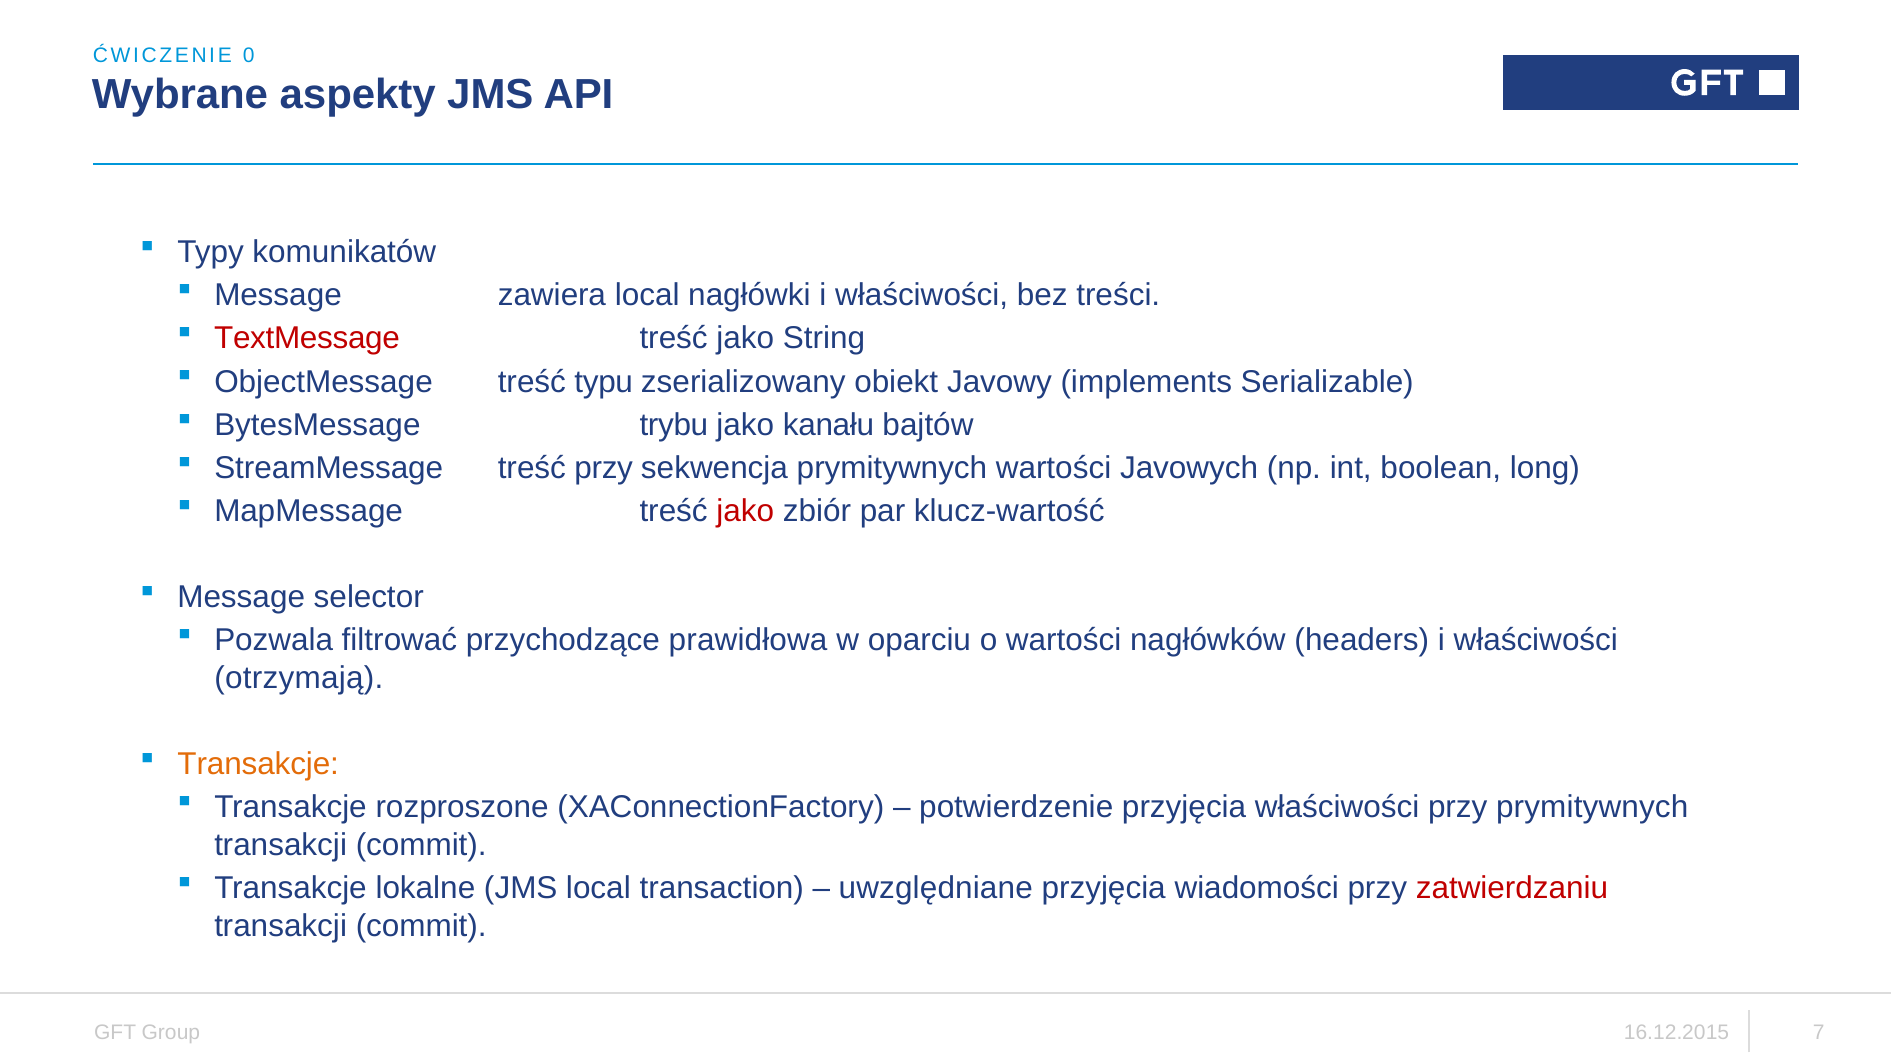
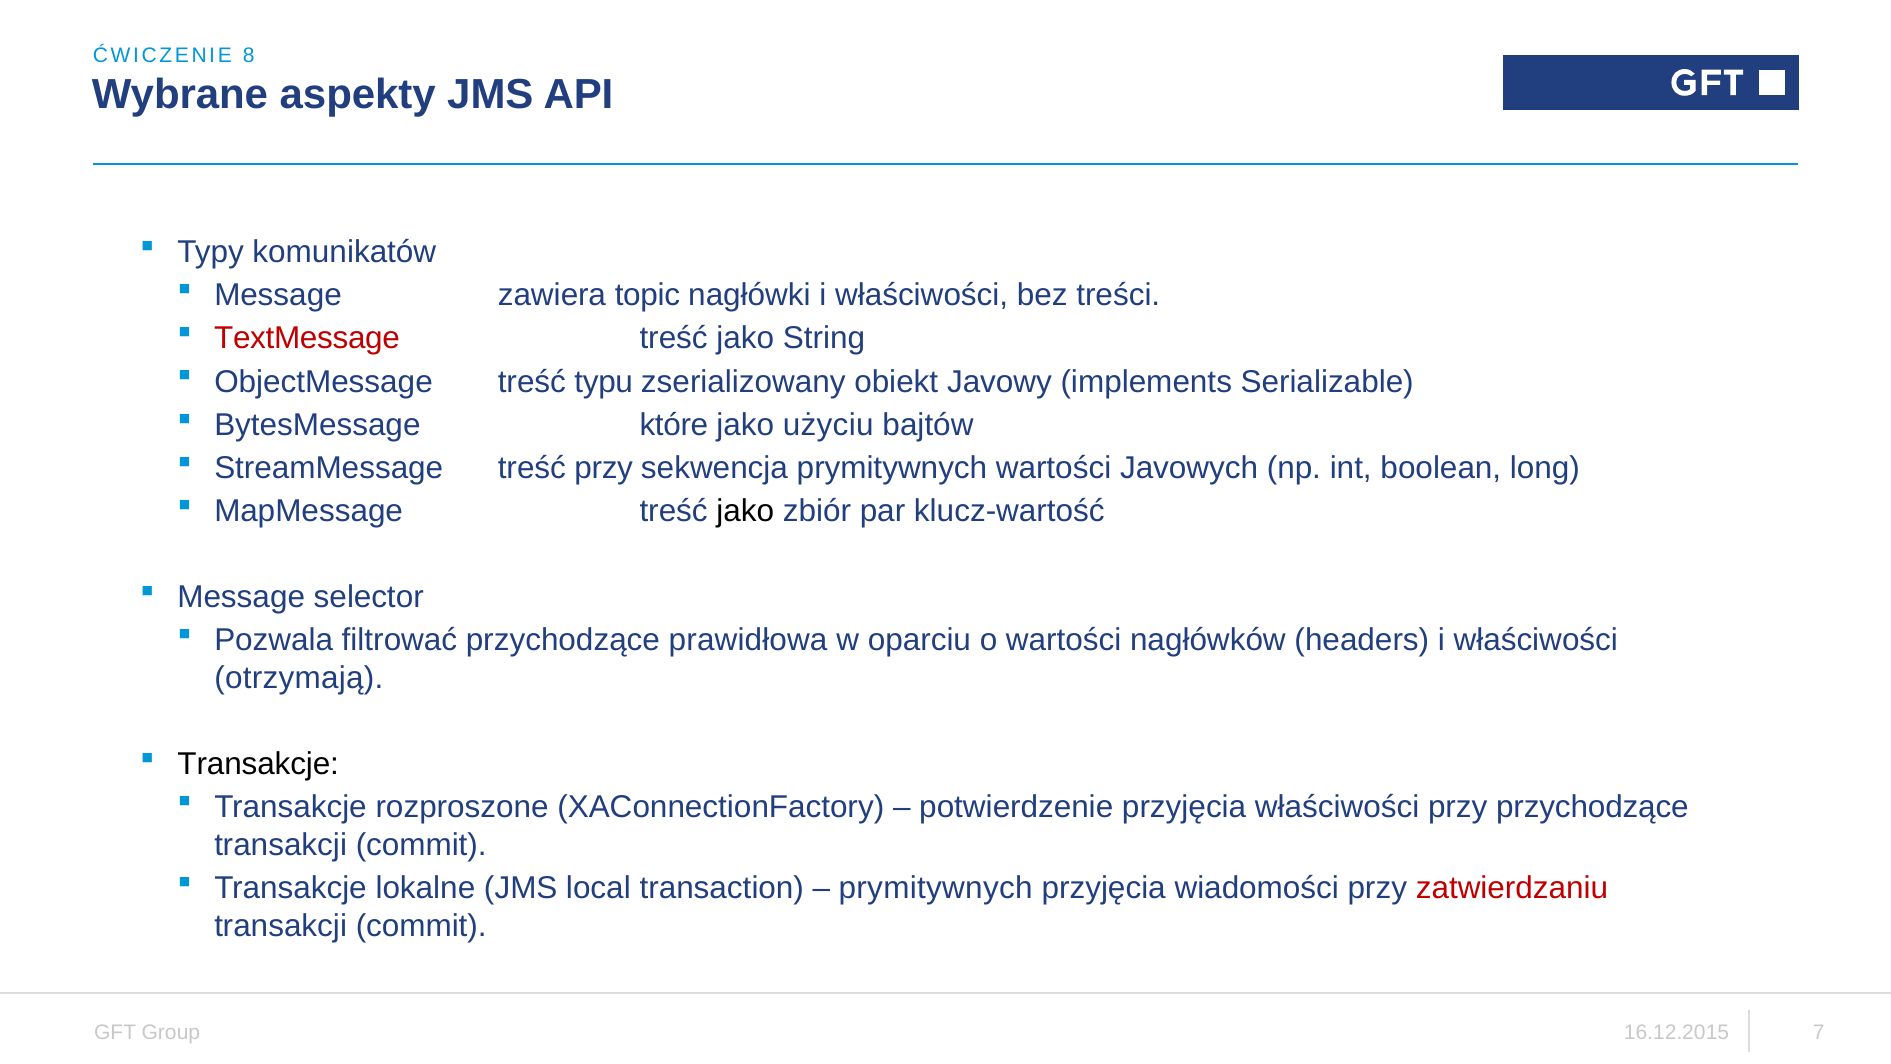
0: 0 -> 8 (249, 56)
zawiera local: local -> topic (647, 295)
trybu: trybu -> które (674, 425)
kanału: kanału -> użyciu (828, 425)
jako colour: red -> black (745, 511)
Transakcje colour: orange -> black (258, 764)
przy prymitywnych: prymitywnych -> przychodzące (1592, 807)
uwzględniane: uwzględniane -> prymitywnych (936, 888)
